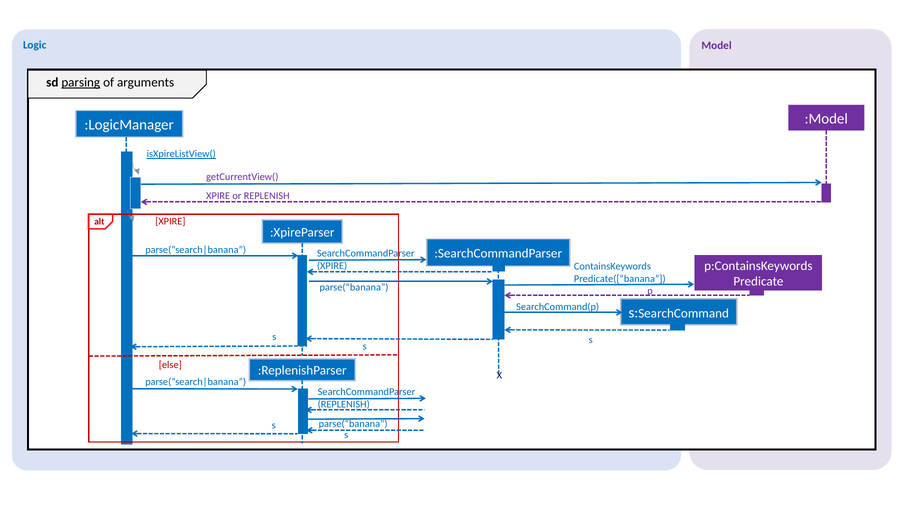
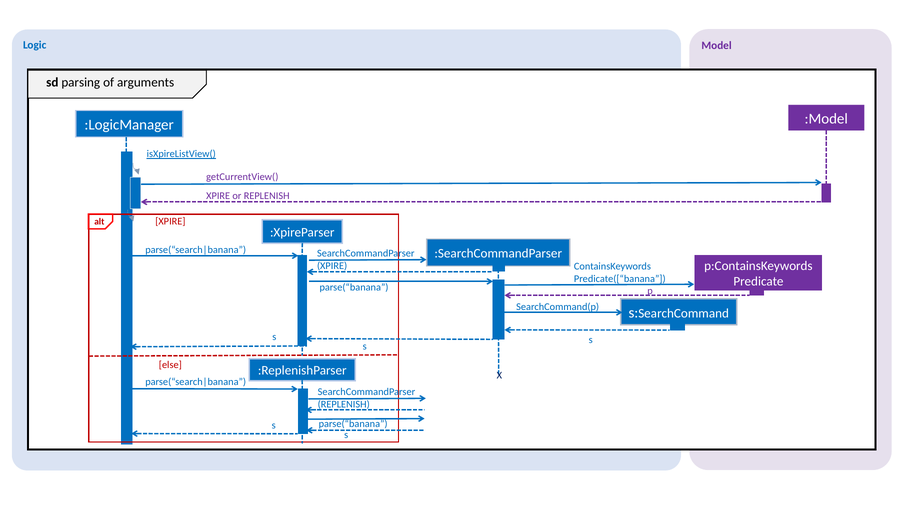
parsing underline: present -> none (81, 82)
